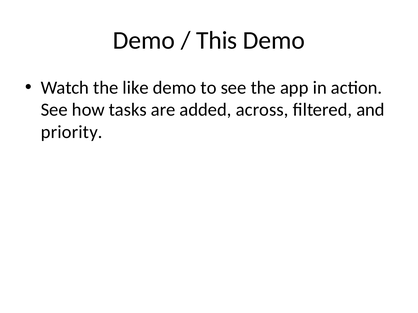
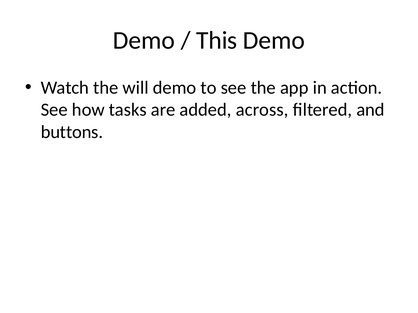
like: like -> will (136, 88)
priority: priority -> buttons (72, 132)
